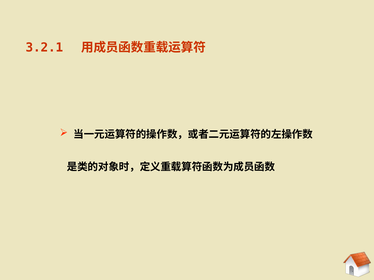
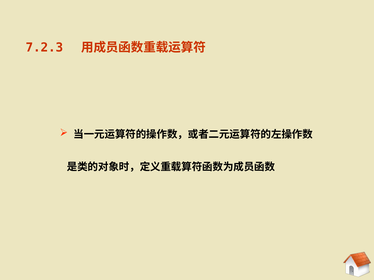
3.2.1: 3.2.1 -> 7.2.3 (44, 48)
